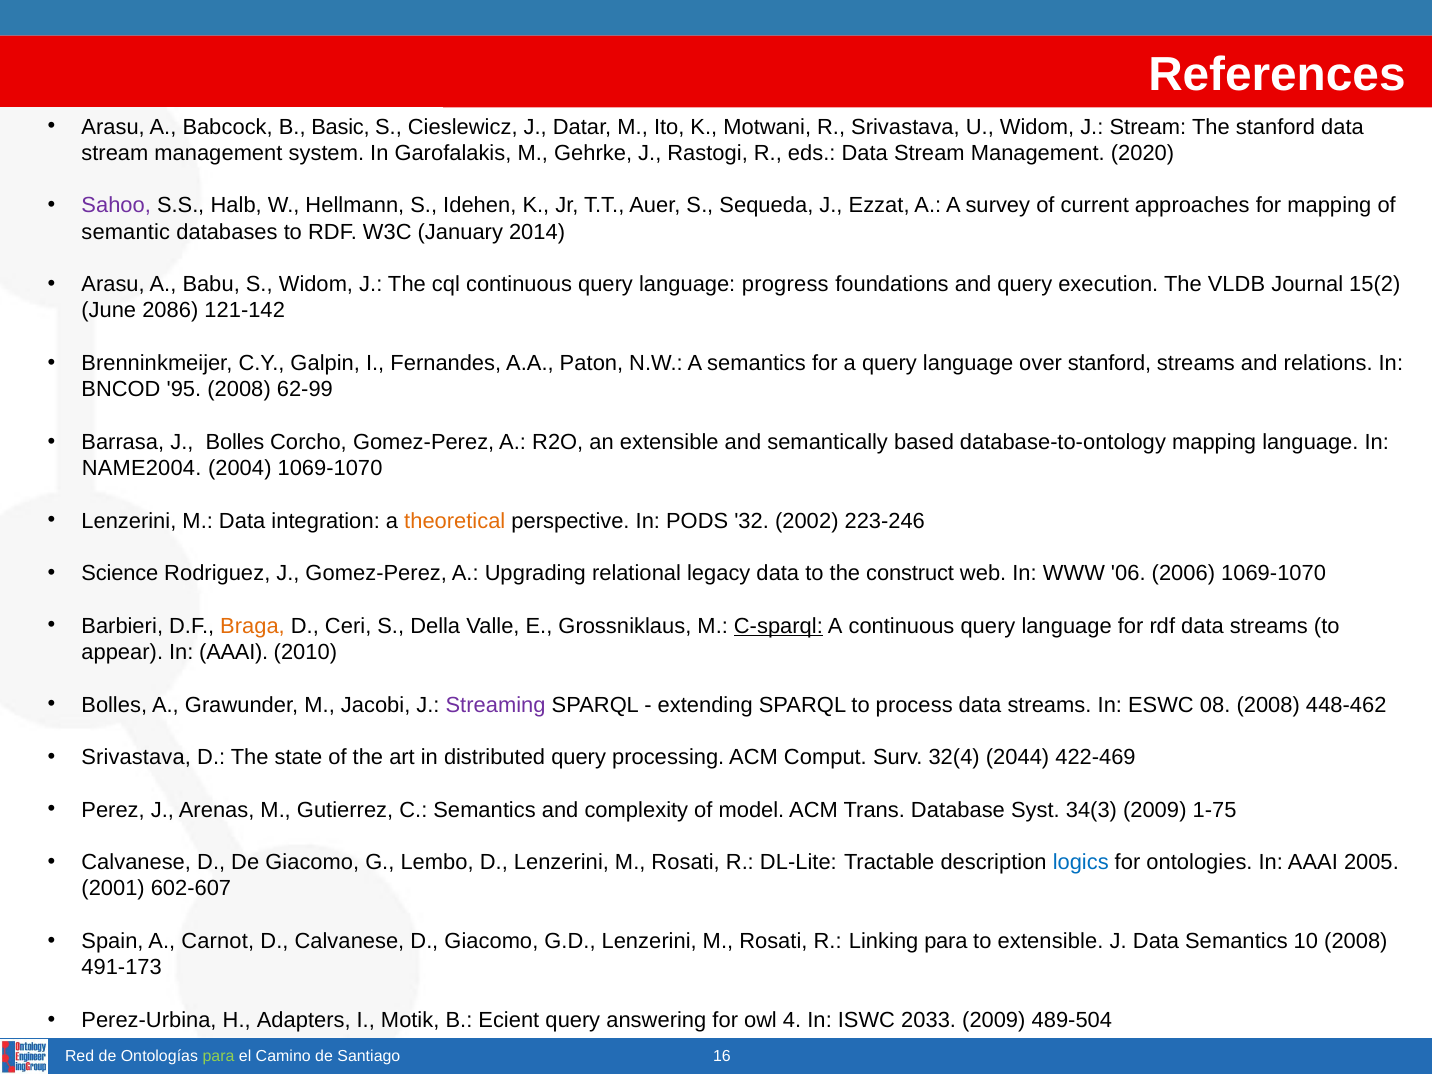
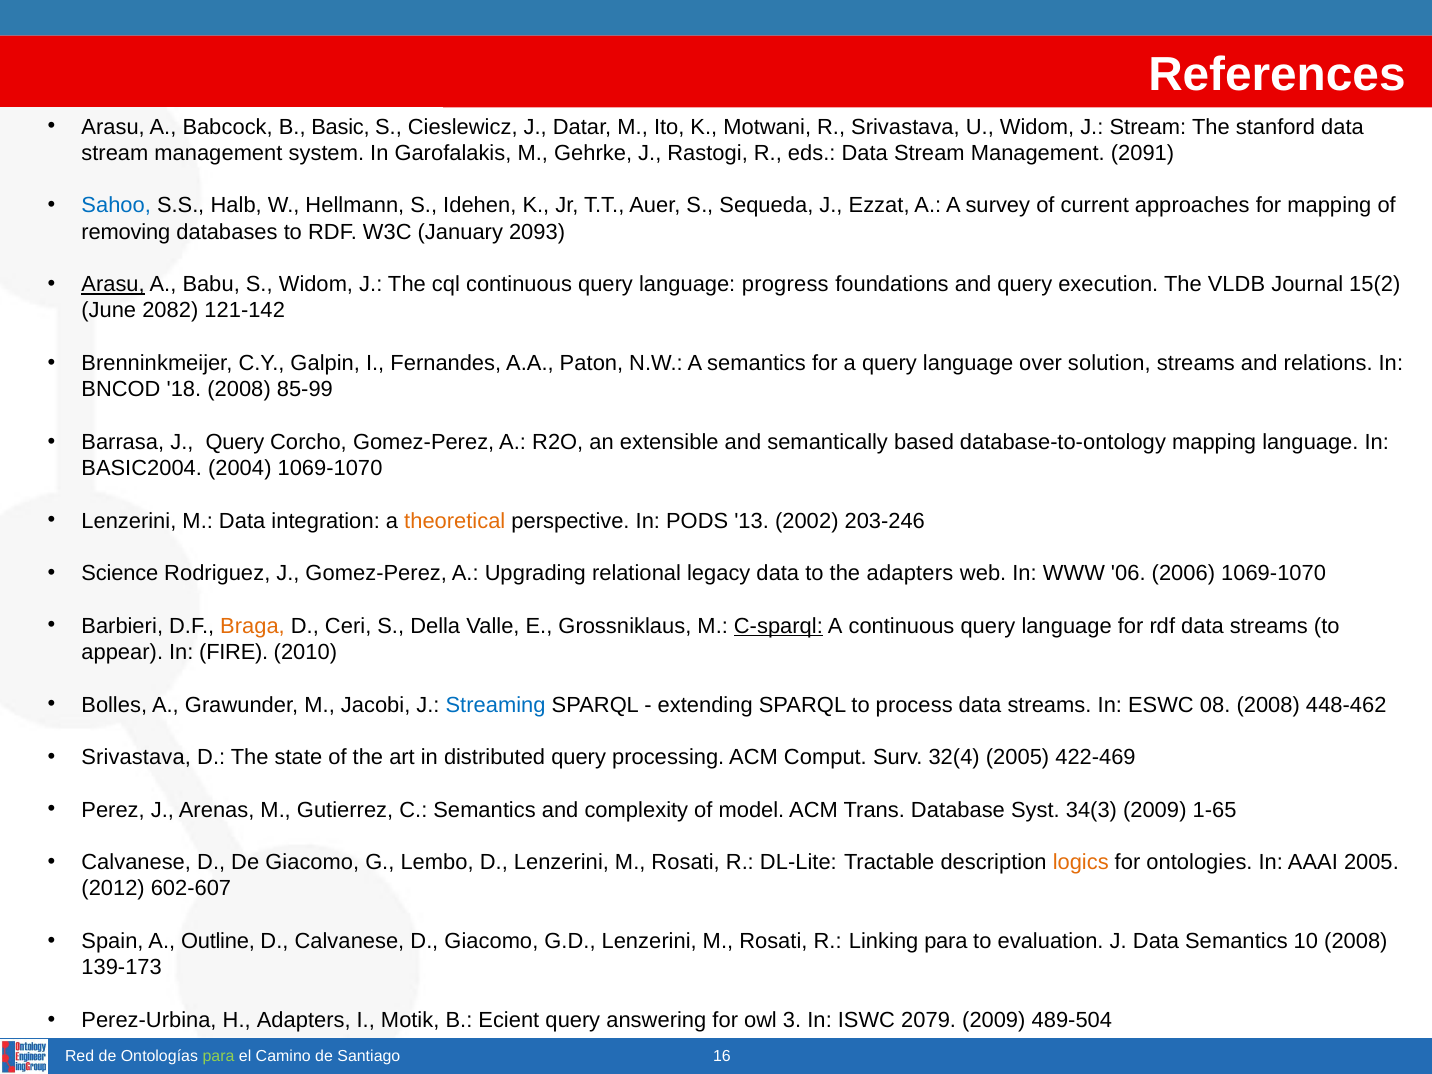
2020: 2020 -> 2091 (1143, 153)
Sahoo colour: purple -> blue (116, 206)
semantic: semantic -> removing (126, 232)
2014: 2014 -> 2093 (537, 232)
Arasu underline: none -> present (113, 284)
2086: 2086 -> 2082 (170, 311)
over stanford: stanford -> solution (1109, 363)
95: 95 -> 18 (184, 390)
62-99: 62-99 -> 85-99 (305, 390)
J Bolles: Bolles -> Query (235, 442)
NAME2004: NAME2004 -> BASIC2004 (142, 468)
32: 32 -> 13 (752, 521)
223-246: 223-246 -> 203-246 (885, 521)
the construct: construct -> adapters (910, 573)
appear In AAAI: AAAI -> FIRE (234, 652)
Streaming colour: purple -> blue (496, 705)
32(4 2044: 2044 -> 2005 (1018, 757)
1-75: 1-75 -> 1-65 (1215, 810)
logics colour: blue -> orange (1081, 862)
2001: 2001 -> 2012 (113, 889)
Carnot: Carnot -> Outline (218, 941)
to extensible: extensible -> evaluation (1051, 941)
491-173: 491-173 -> 139-173 (122, 968)
4: 4 -> 3 (792, 1020)
2033: 2033 -> 2079 (929, 1020)
